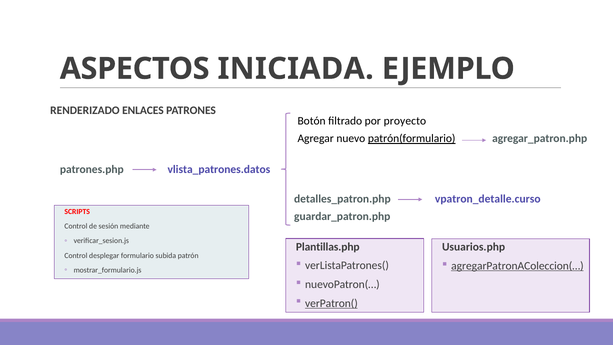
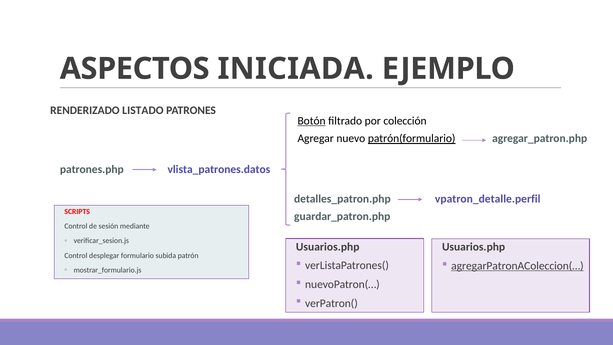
ENLACES: ENLACES -> LISTADO (143, 110)
Botón underline: none -> present (312, 121)
proyecto: proyecto -> colección (405, 121)
vpatron_detalle.curso: vpatron_detalle.curso -> vpatron_detalle.perfil (488, 199)
Plantillas.php: Plantillas.php -> Usuarios.php (328, 247)
verPatron( underline: present -> none (331, 303)
